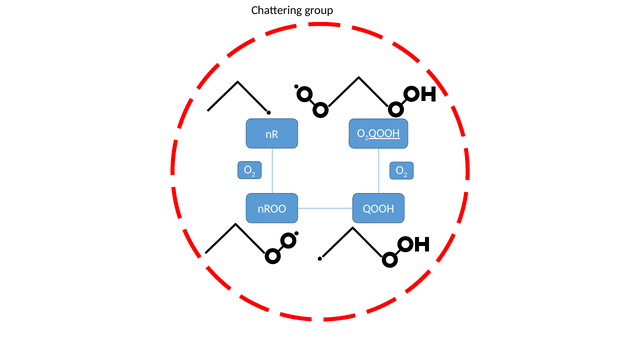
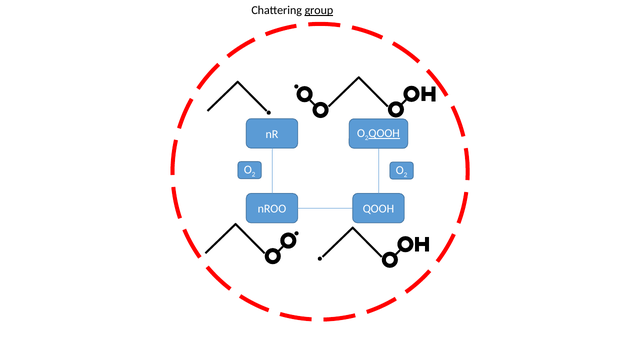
group underline: none -> present (319, 10)
